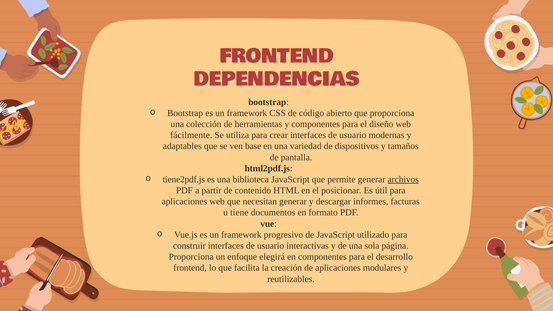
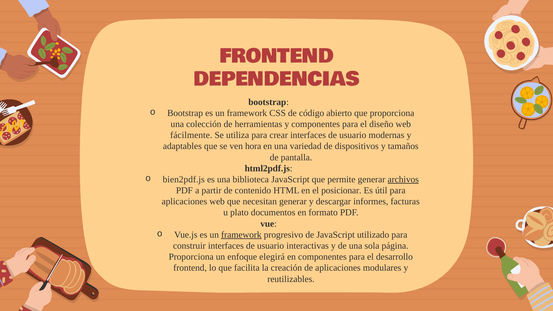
base: base -> hora (253, 146)
tiene2pdf.js: tiene2pdf.js -> bien2pdf.js (184, 179)
tiene: tiene -> plato (239, 213)
framework underline: none -> present (241, 235)
